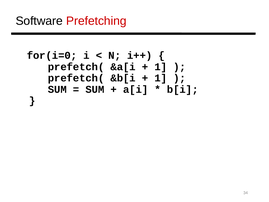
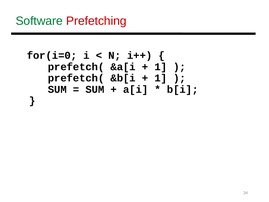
Software colour: black -> green (39, 21)
